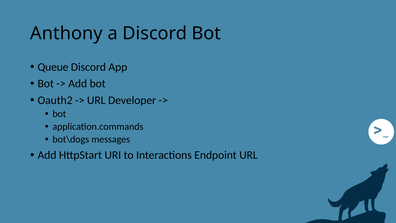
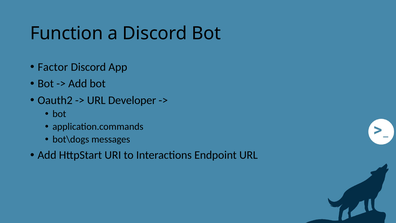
Anthony: Anthony -> Function (67, 33)
Queue: Queue -> Factor (53, 67)
